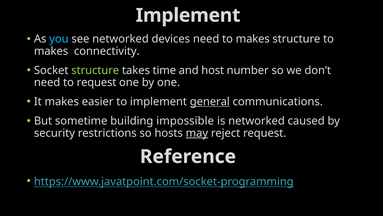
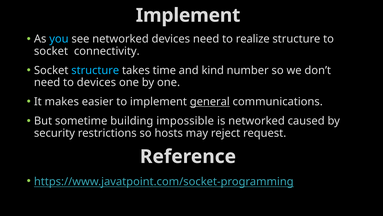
need to makes: makes -> realize (253, 39)
makes: makes -> socket (51, 51)
structure colour: light green -> light blue (95, 70)
host: host -> kind (213, 70)
to request: request -> devices (96, 82)
may underline: present -> none (197, 133)
